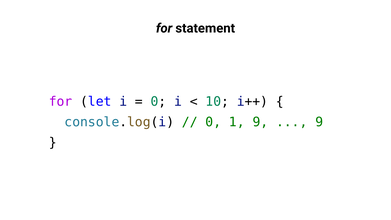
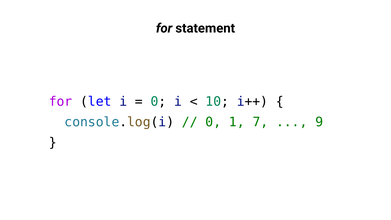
1 9: 9 -> 7 (260, 122)
